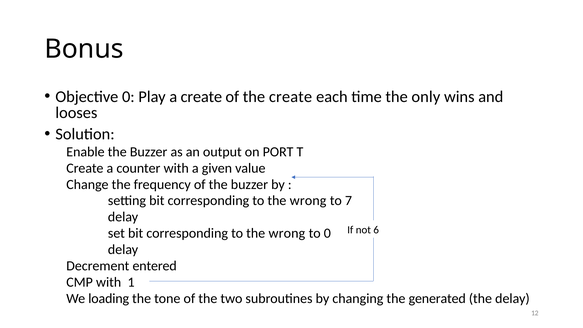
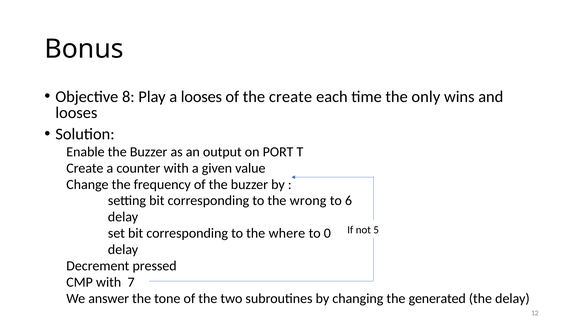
Objective 0: 0 -> 8 (128, 97)
a create: create -> looses (201, 97)
7: 7 -> 6 (348, 201)
6: 6 -> 5 (376, 230)
wrong: wrong -> where (287, 233)
entered: entered -> pressed (155, 266)
1: 1 -> 7 (131, 282)
loading: loading -> answer (109, 298)
